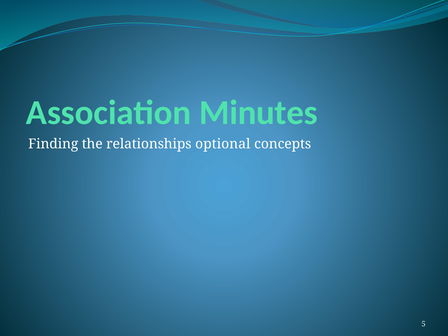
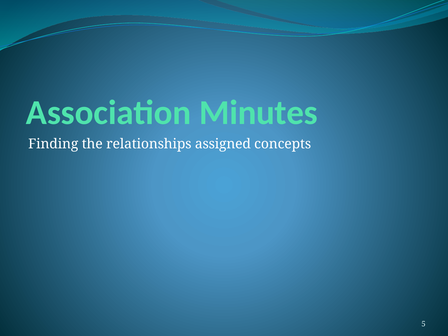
optional: optional -> assigned (223, 144)
